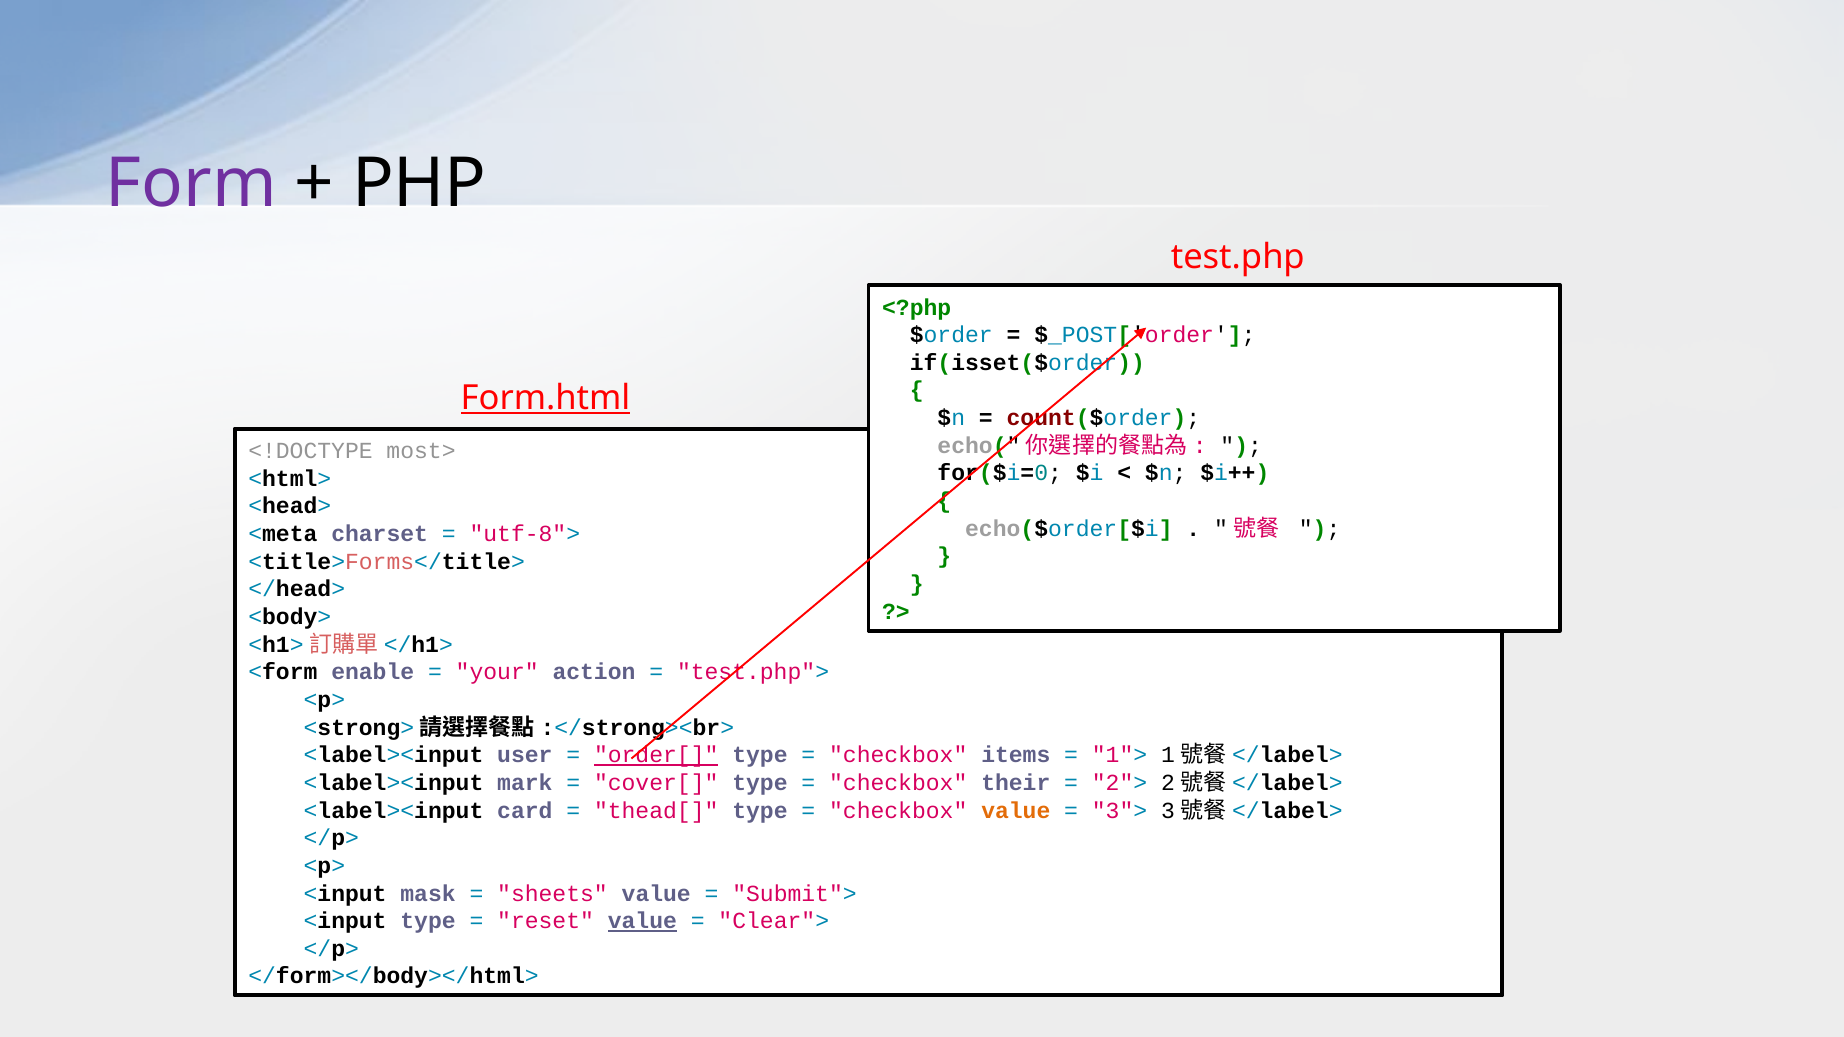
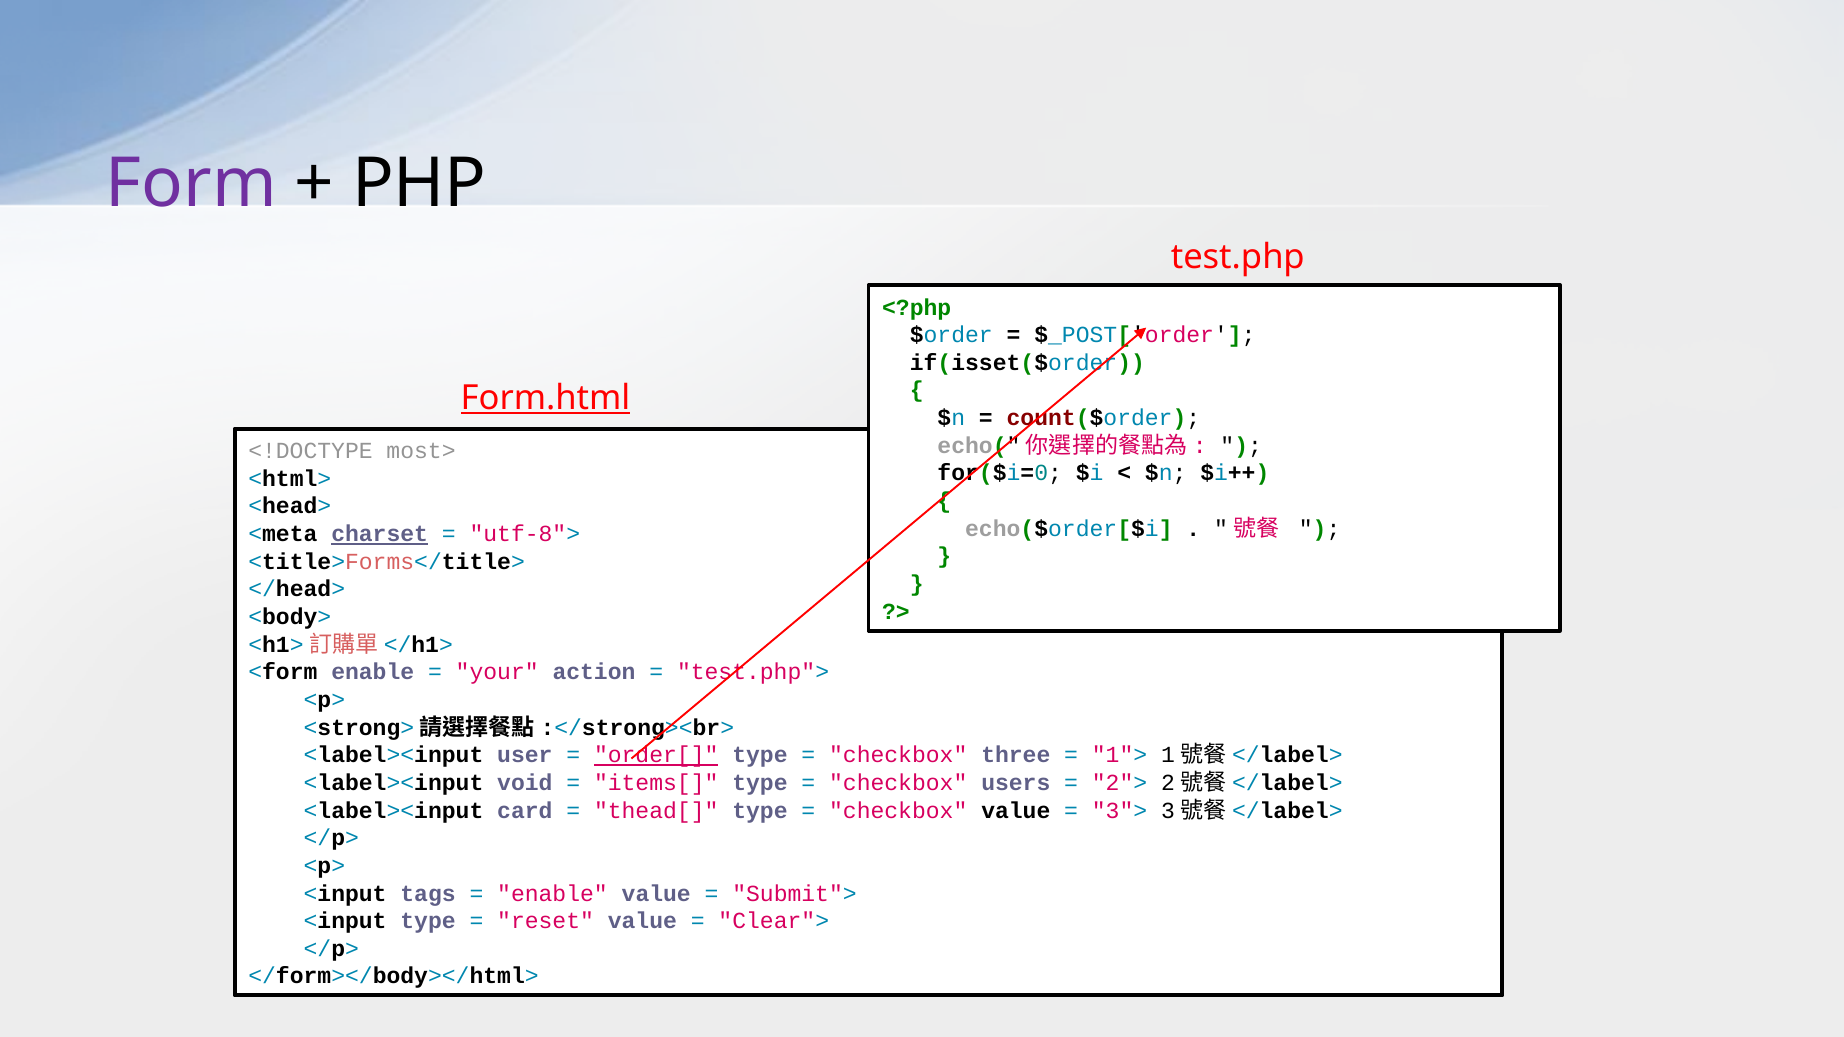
charset underline: none -> present (380, 534)
items: items -> three (1016, 755)
mark: mark -> void (525, 783)
cover[: cover[ -> items[ (656, 783)
their: their -> users (1016, 783)
value colour: orange -> black (1016, 811)
mask: mask -> tags (428, 894)
sheets: sheets -> enable (552, 894)
value underline: present -> none (642, 921)
